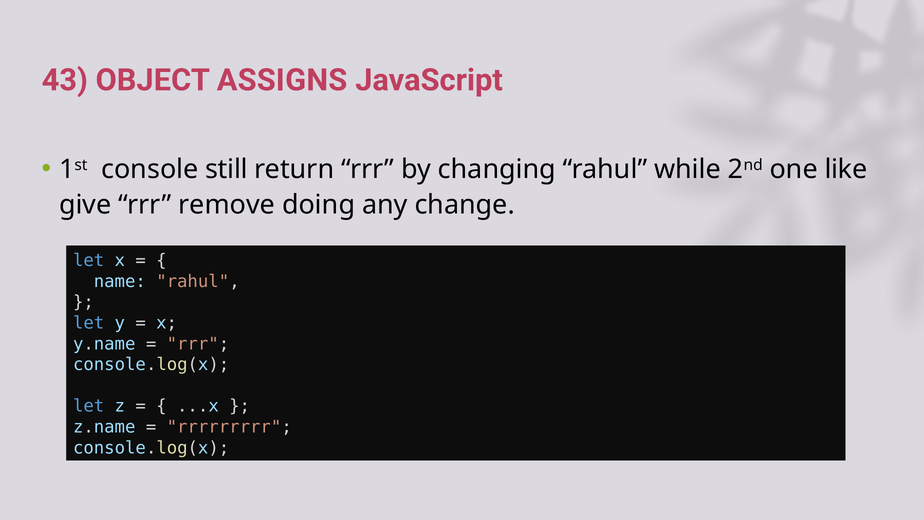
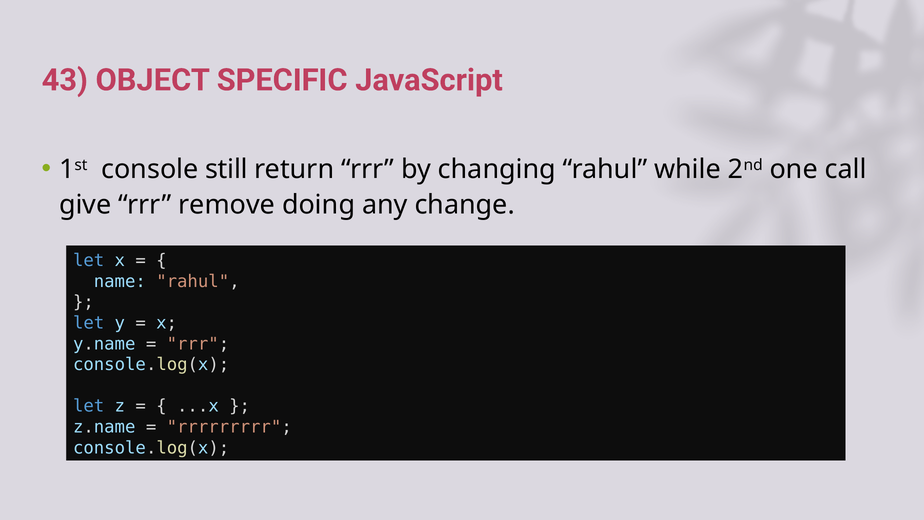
ASSIGNS: ASSIGNS -> SPECIFIC (282, 80)
like: like -> call (846, 169)
